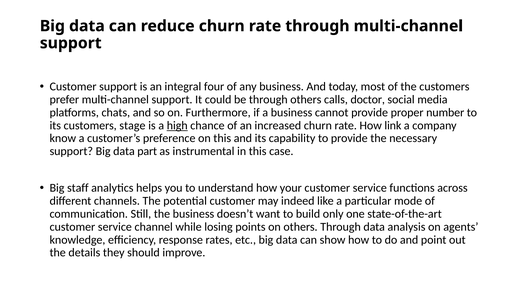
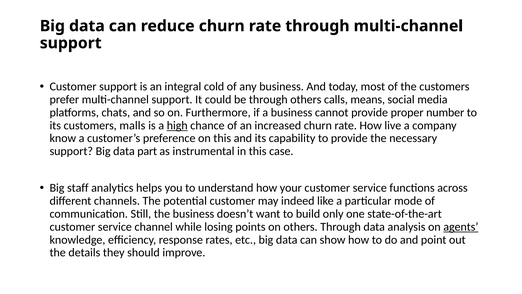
four: four -> cold (214, 86)
doctor: doctor -> means (368, 99)
stage: stage -> malls (132, 125)
link: link -> live (393, 125)
agents underline: none -> present (461, 227)
